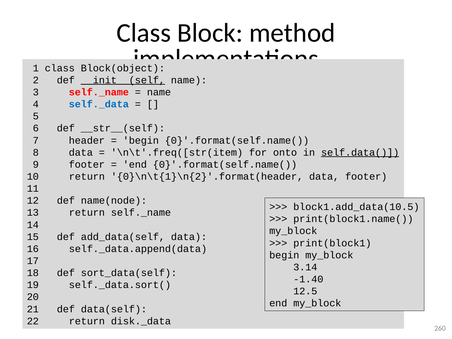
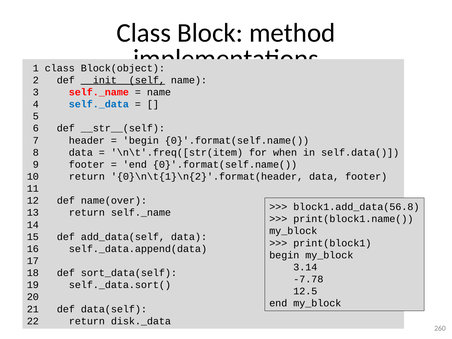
onto: onto -> when (285, 152)
self.data( underline: present -> none (360, 152)
name(node: name(node -> name(over (114, 201)
block1.add_data(10.5: block1.add_data(10.5 -> block1.add_data(56.8 (356, 207)
-1.40: -1.40 -> -7.78 (308, 279)
